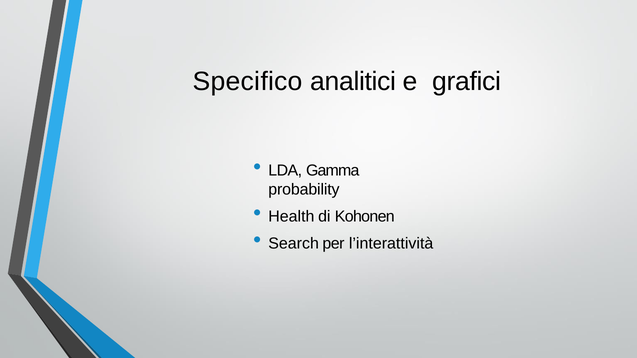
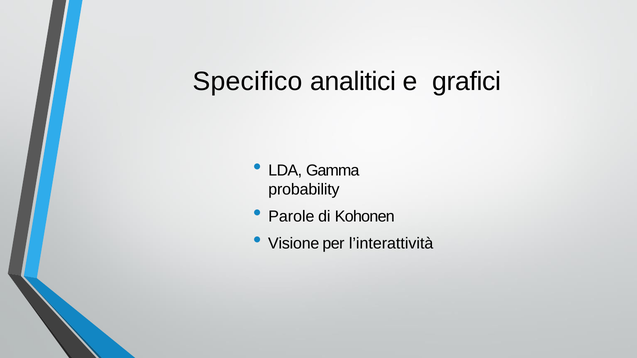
Health: Health -> Parole (291, 217)
Search: Search -> Visione (294, 244)
